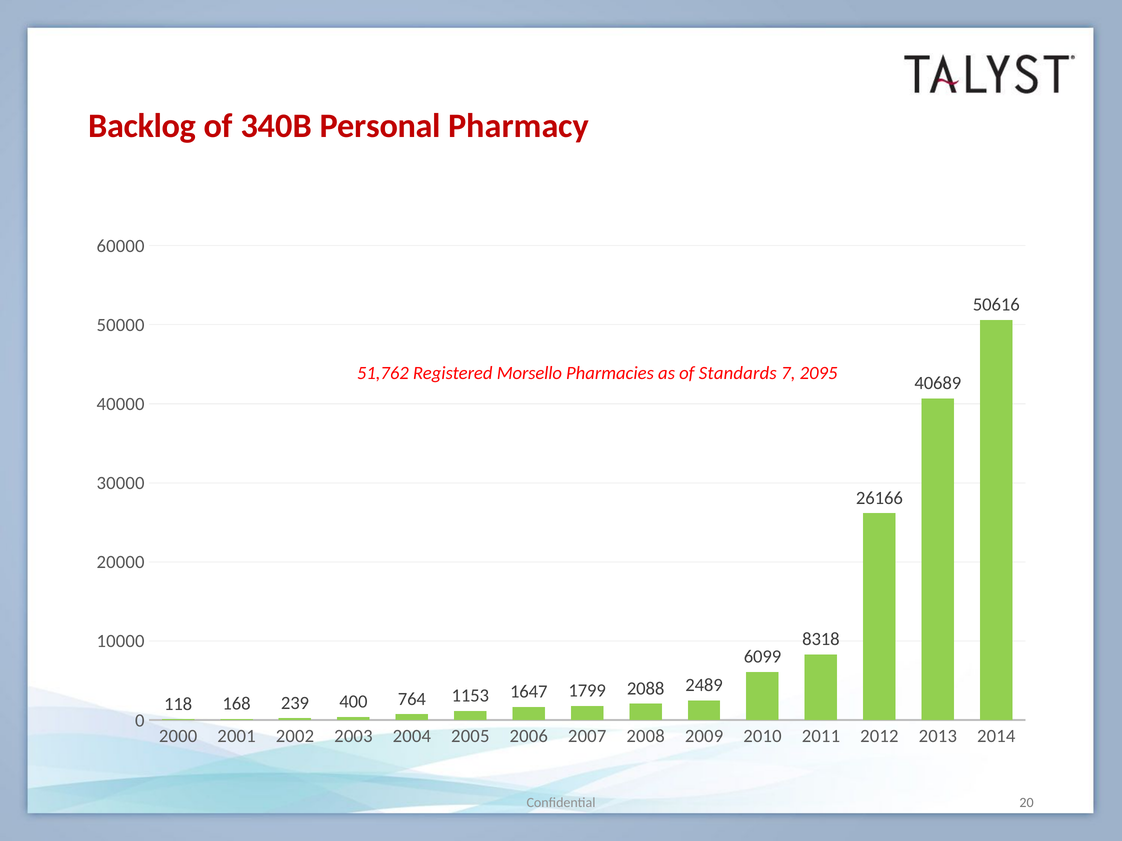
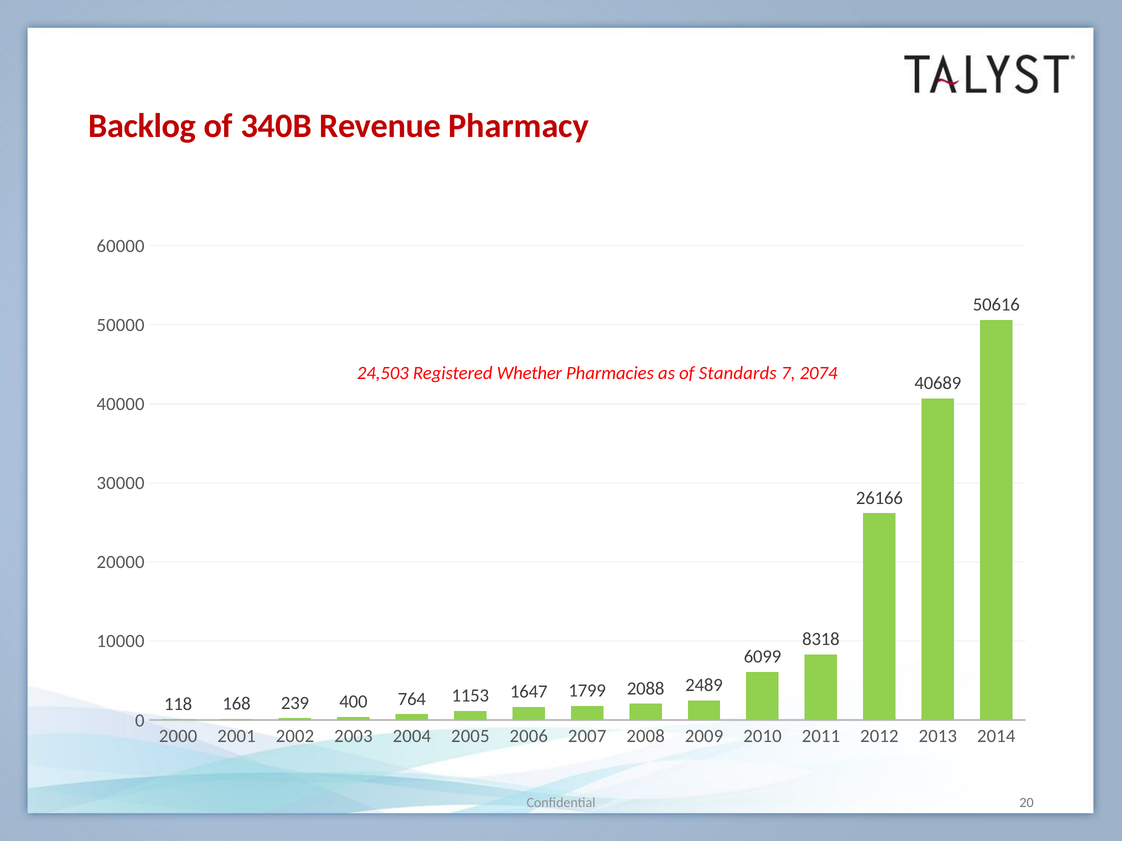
Personal: Personal -> Revenue (380, 126)
51,762: 51,762 -> 24,503 (383, 373)
Morsello: Morsello -> Whether (529, 373)
2095: 2095 -> 2074 (819, 373)
